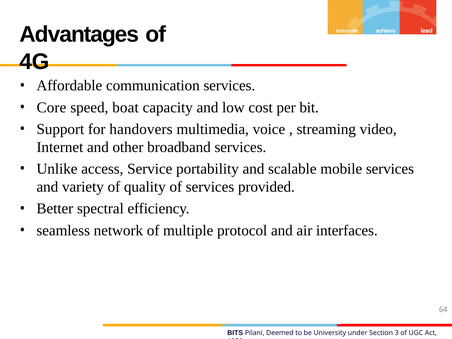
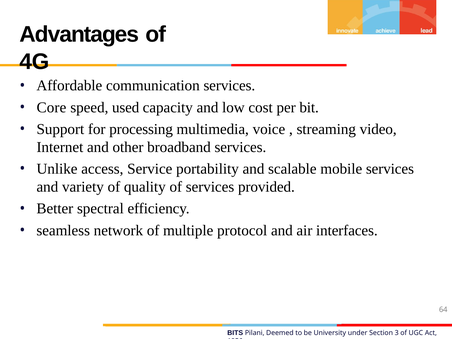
boat: boat -> used (126, 107)
handovers: handovers -> processing (141, 129)
